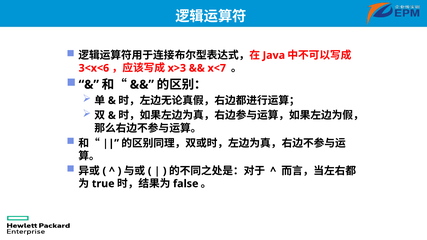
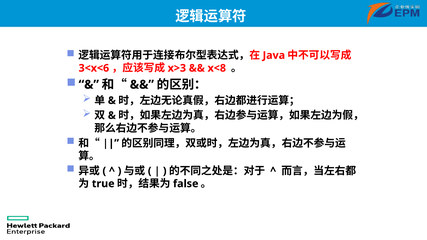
x<7: x<7 -> x<8 (217, 68)
